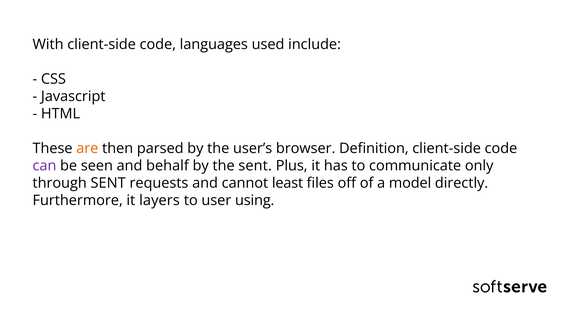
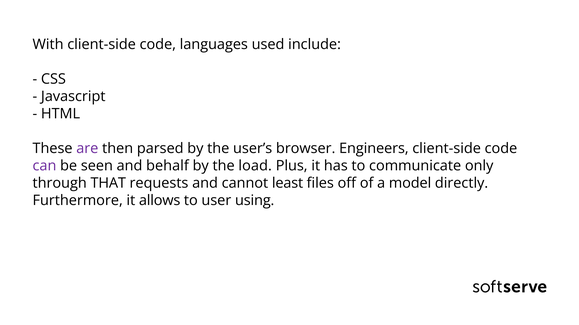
are colour: orange -> purple (87, 149)
Definition: Definition -> Engineers (374, 149)
the sent: sent -> load (255, 166)
through SENT: SENT -> THAT (108, 183)
layers: layers -> allows (160, 201)
